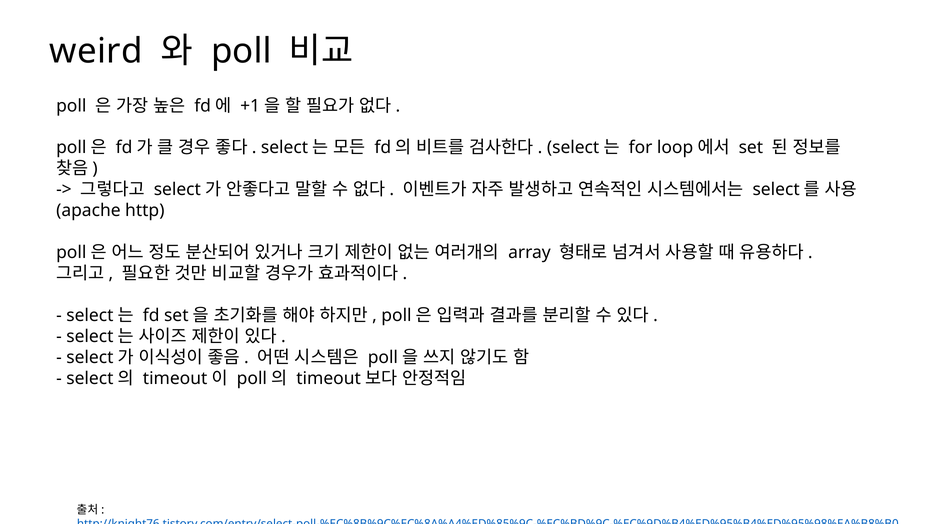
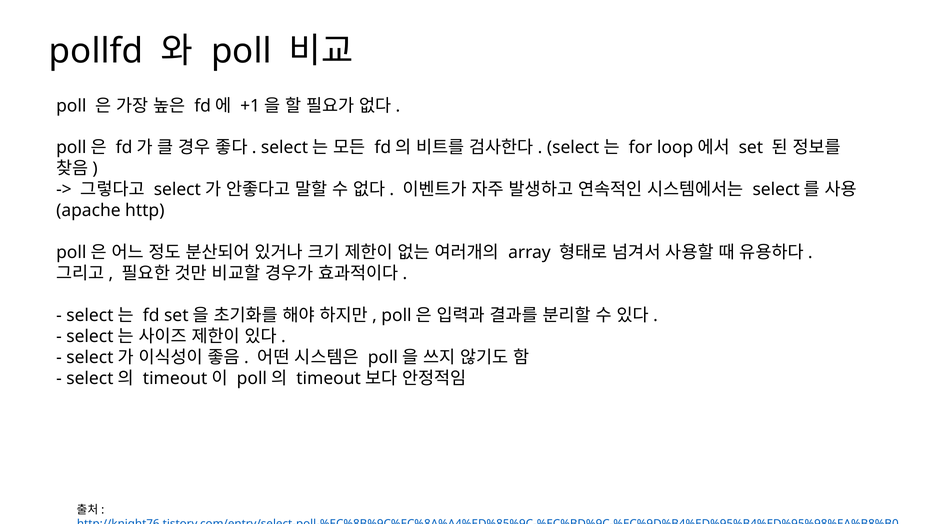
weird: weird -> pollfd (96, 51)
